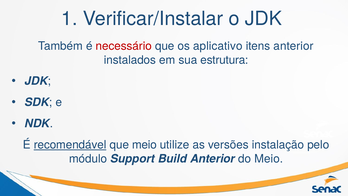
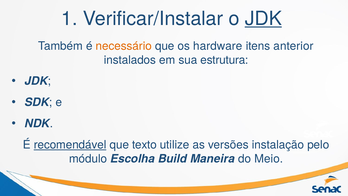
JDK underline: none -> present (263, 19)
necessário colour: red -> orange (124, 46)
aplicativo: aplicativo -> hardware (218, 46)
que meio: meio -> texto (144, 145)
Support: Support -> Escolha (133, 159)
Build Anterior: Anterior -> Maneira (213, 159)
